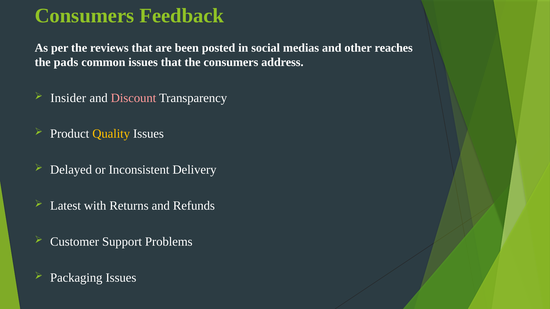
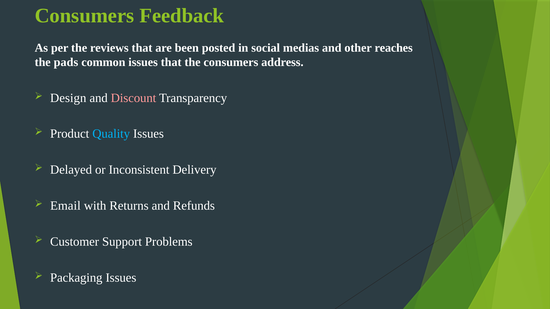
Insider: Insider -> Design (68, 98)
Quality colour: yellow -> light blue (111, 134)
Latest: Latest -> Email (65, 206)
